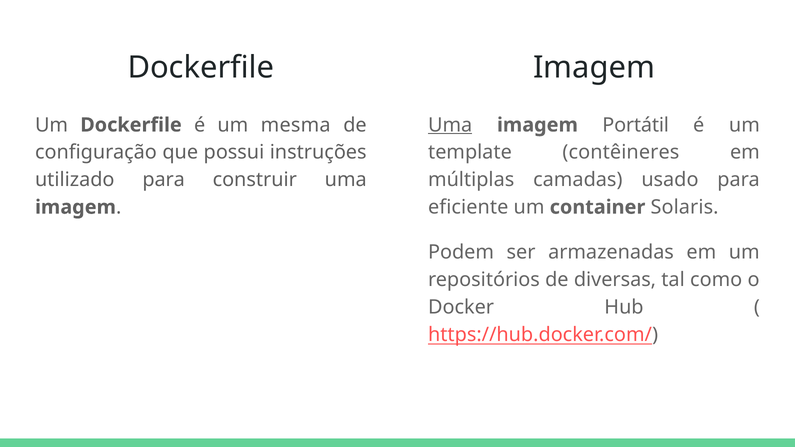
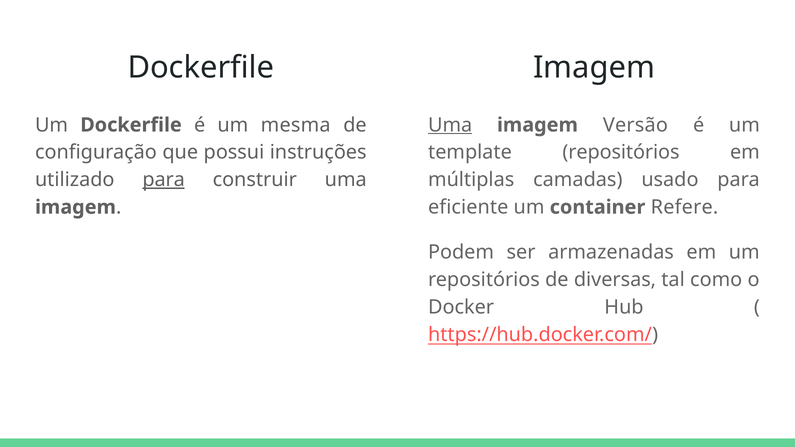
Portátil: Portátil -> Versão (635, 125)
template contêineres: contêineres -> repositórios (621, 152)
para underline: none -> present (164, 180)
Solaris: Solaris -> Refere (684, 207)
